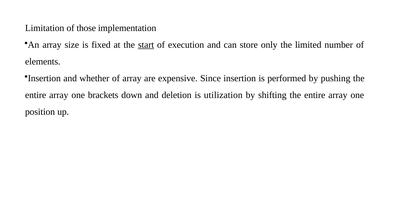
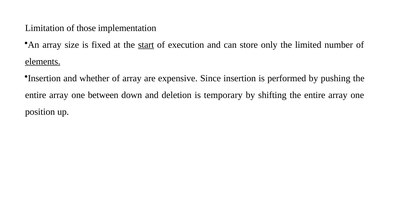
elements underline: none -> present (43, 62)
brackets: brackets -> between (103, 95)
utilization: utilization -> temporary (223, 95)
